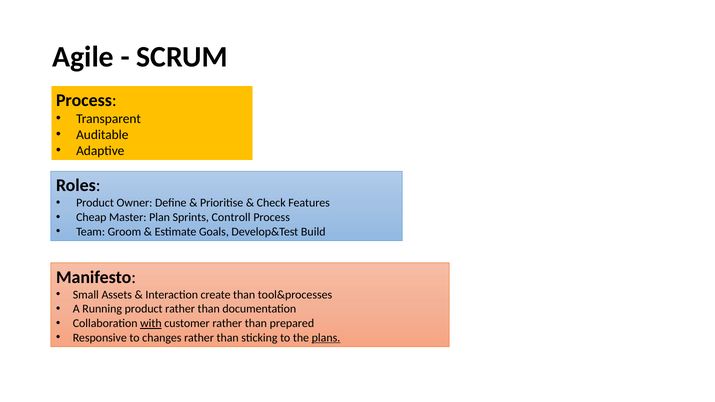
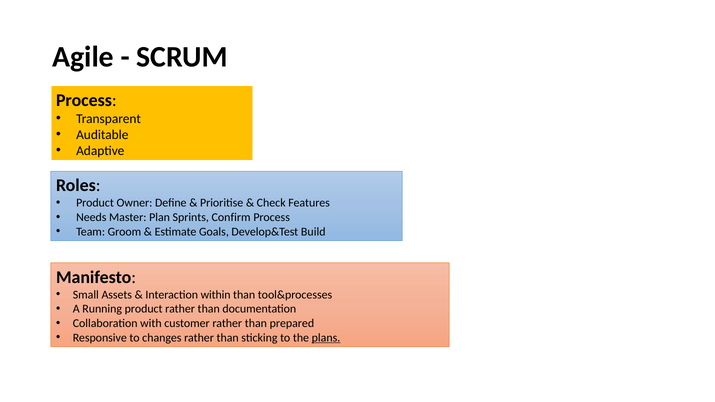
Cheap: Cheap -> Needs (91, 217)
Controll: Controll -> Confirm (231, 217)
create: create -> within (216, 295)
with underline: present -> none (151, 323)
